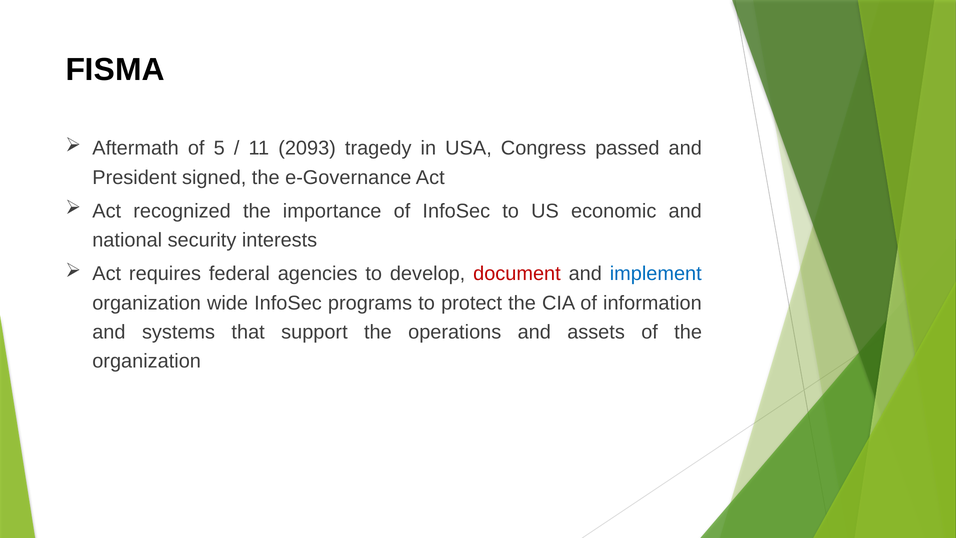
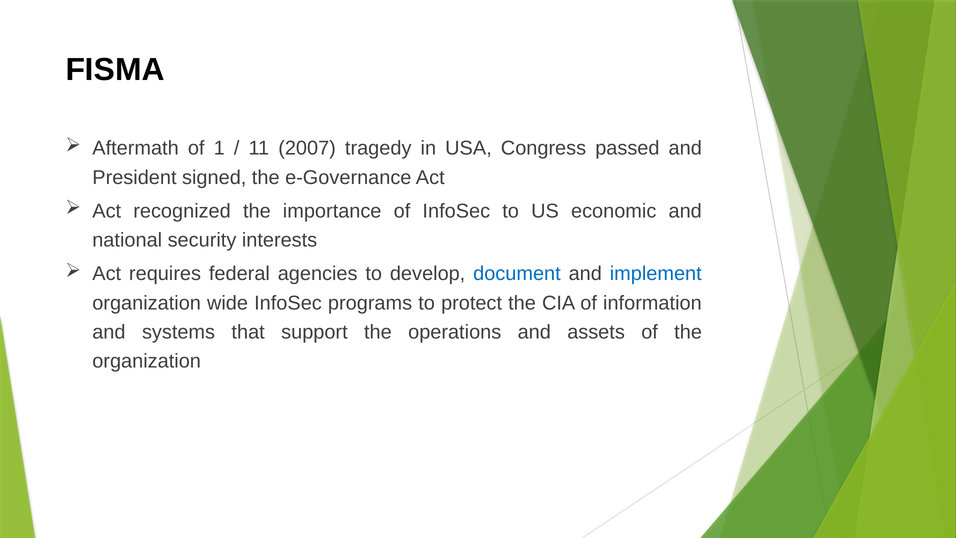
5: 5 -> 1 (219, 148)
2093: 2093 -> 2007 (307, 148)
document colour: red -> blue (517, 274)
